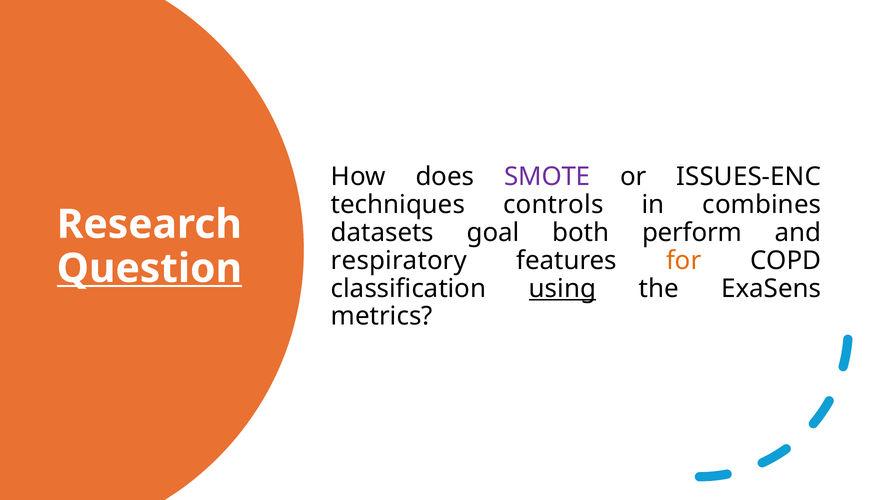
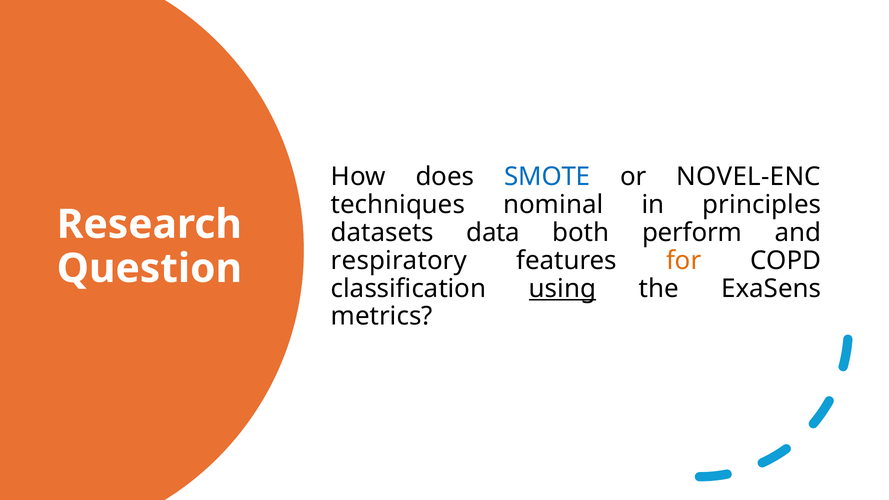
SMOTE colour: purple -> blue (547, 177)
ISSUES-ENC: ISSUES-ENC -> NOVEL-ENC (749, 177)
controls: controls -> nominal (553, 205)
combines: combines -> principles (762, 205)
goal: goal -> data (493, 233)
Question underline: present -> none (149, 269)
